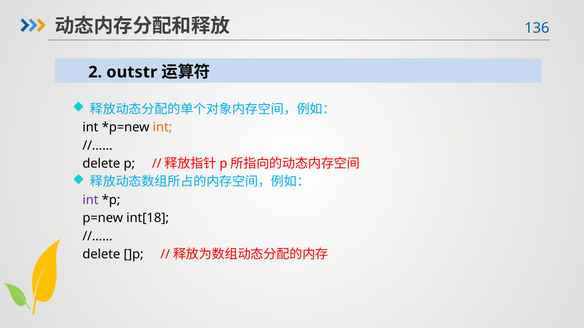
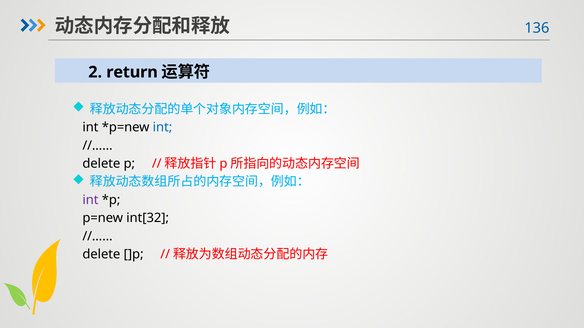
outstr: outstr -> return (132, 72)
int colour: orange -> blue (162, 127)
int[18: int[18 -> int[32 (148, 218)
